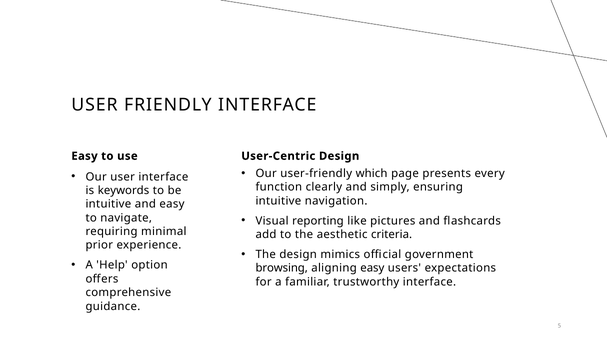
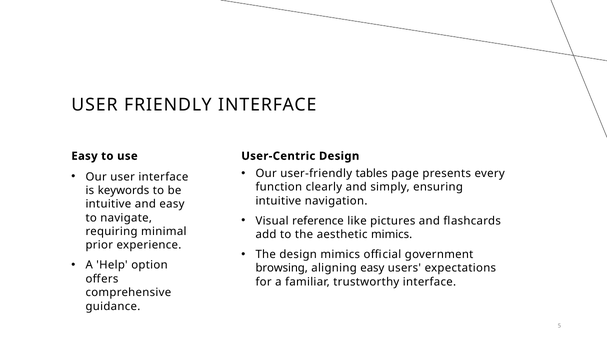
which: which -> tables (372, 173)
reporting: reporting -> reference (318, 220)
aesthetic criteria: criteria -> mimics (392, 234)
